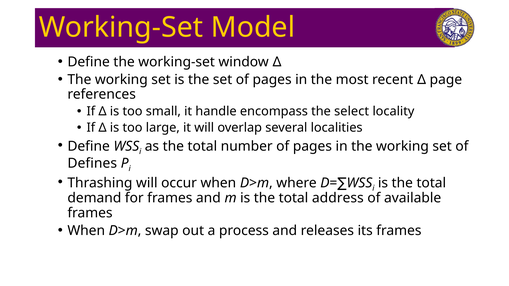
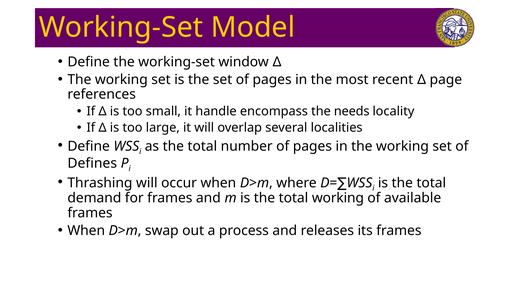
select: select -> needs (352, 112)
total address: address -> working (338, 198)
